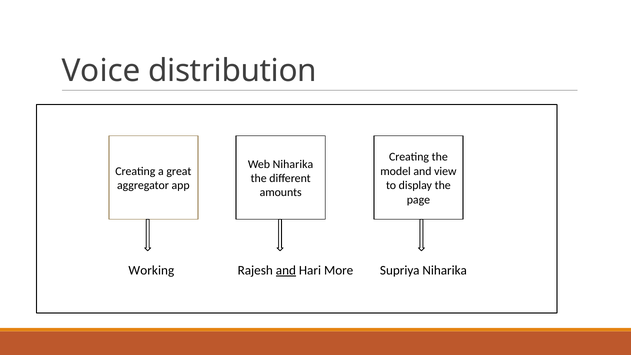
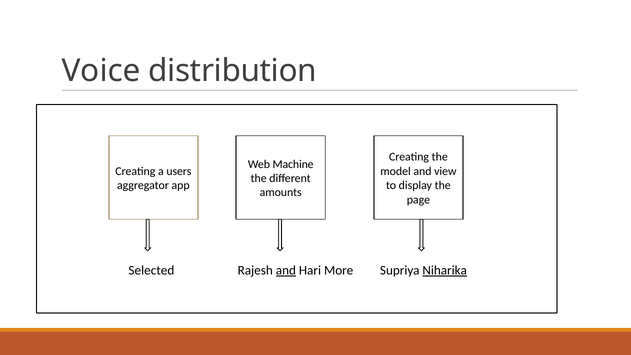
Web Niharika: Niharika -> Machine (293, 164)
great: great -> users (179, 171)
Working: Working -> Selected (151, 270)
Niharika underline: none -> present (445, 270)
